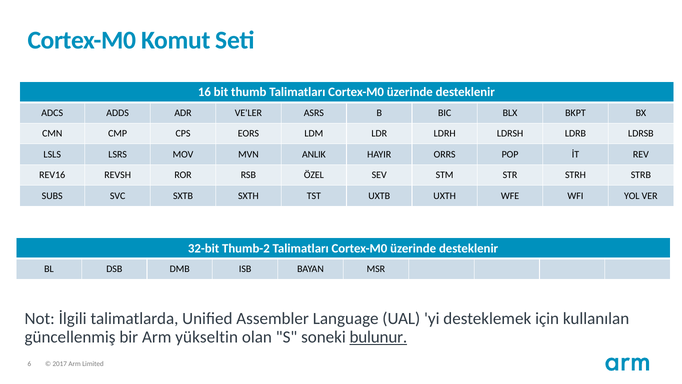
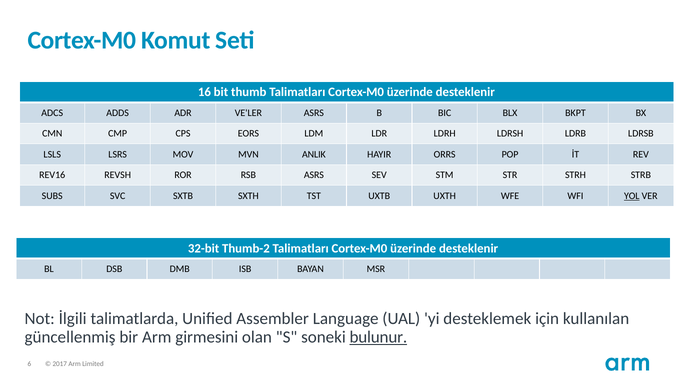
RSB ÖZEL: ÖZEL -> ASRS (314, 175)
YOL underline: none -> present (632, 196)
yükseltin: yükseltin -> girmesini (207, 337)
